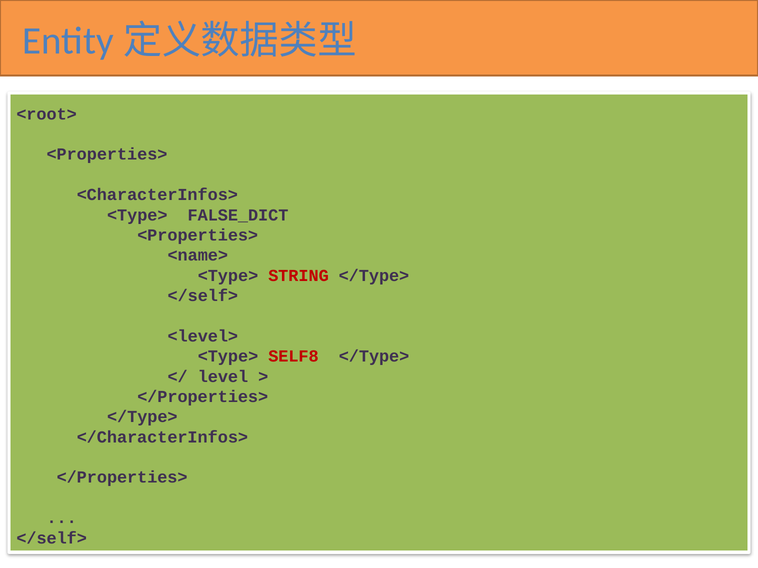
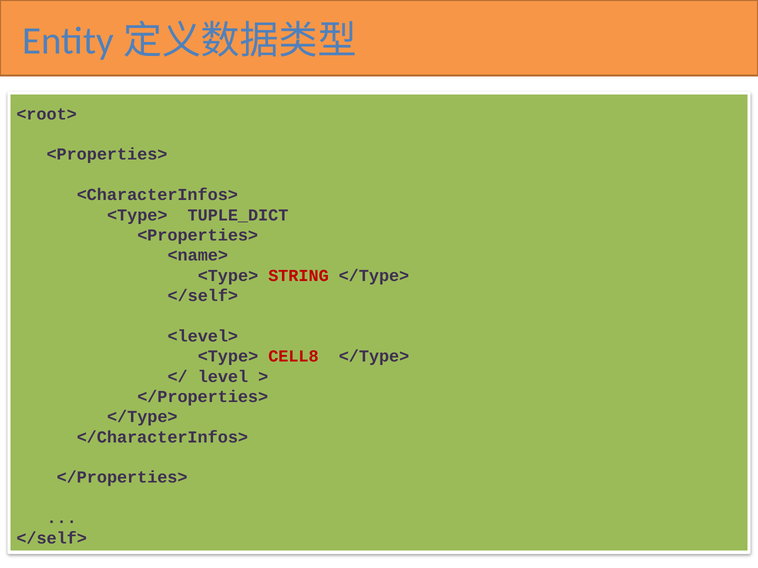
FALSE_DICT: FALSE_DICT -> TUPLE_DICT (238, 215)
SELF8: SELF8 -> CELL8 (293, 357)
